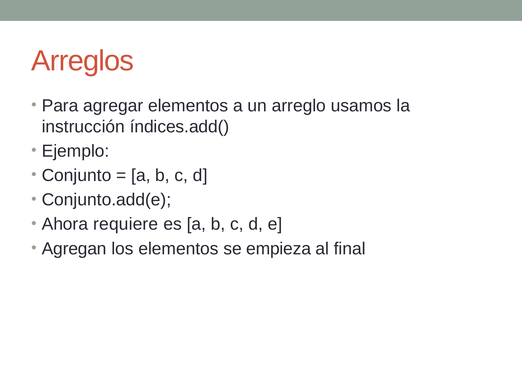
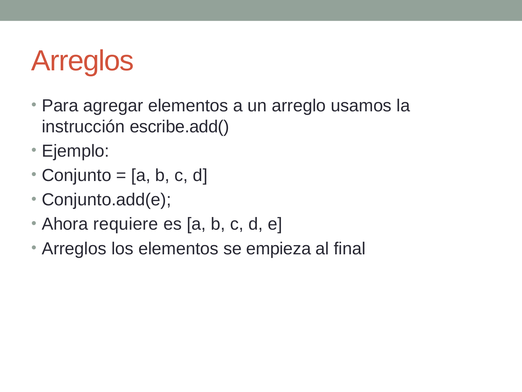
índices.add(: índices.add( -> escribe.add( (180, 127)
Agregan: Agregan -> Arreglos (74, 248)
